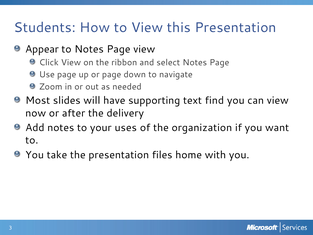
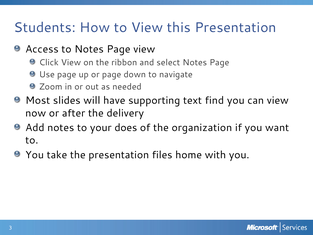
Appear: Appear -> Access (42, 49)
uses: uses -> does (126, 128)
